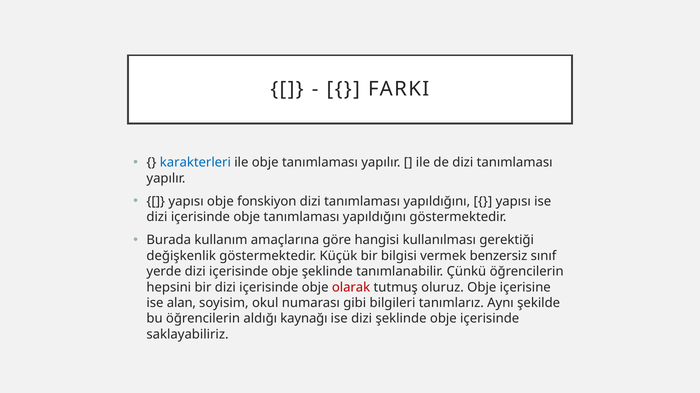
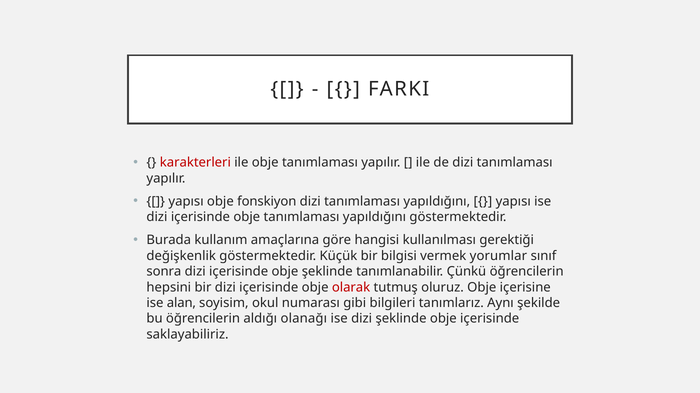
karakterleri colour: blue -> red (195, 163)
benzersiz: benzersiz -> yorumlar (498, 256)
yerde: yerde -> sonra (164, 272)
kaynağı: kaynağı -> olanağı (304, 319)
